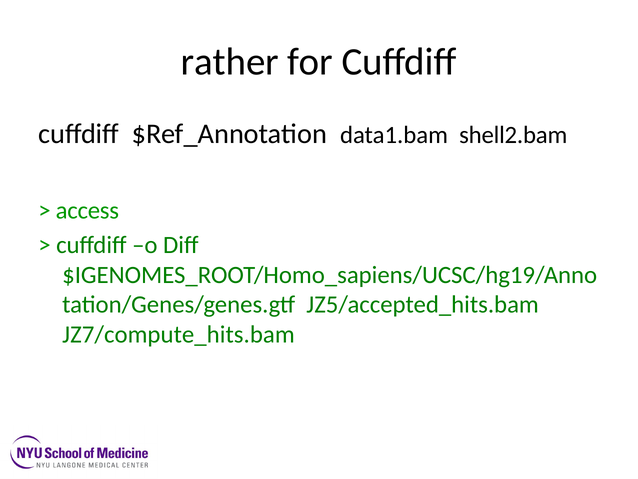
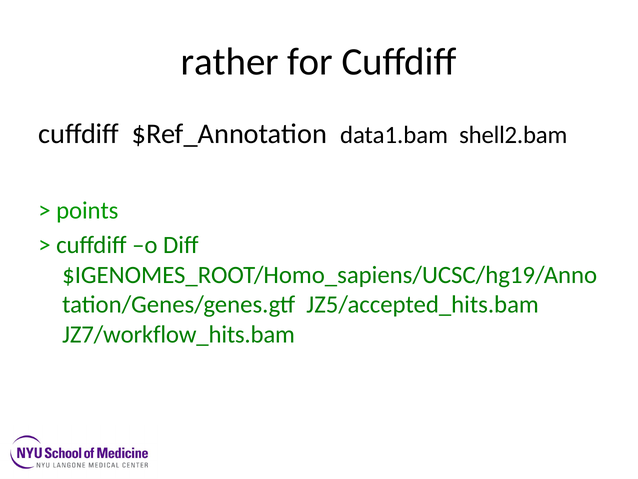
access: access -> points (87, 210)
JZ7/compute_hits.bam: JZ7/compute_hits.bam -> JZ7/workflow_hits.bam (179, 334)
